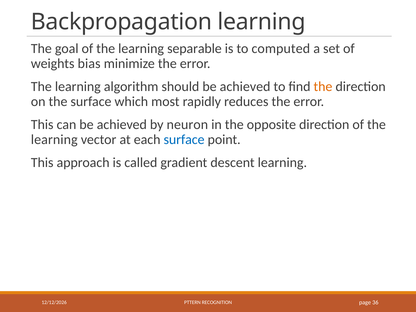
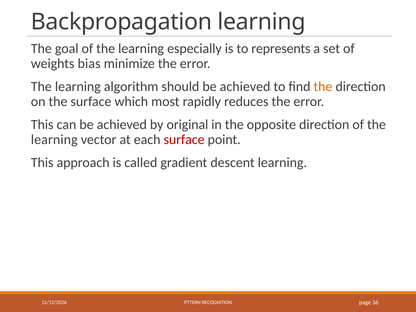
separable: separable -> especially (194, 48)
computed: computed -> represents (281, 48)
neuron: neuron -> original (187, 125)
surface colour: blue -> red (184, 140)
